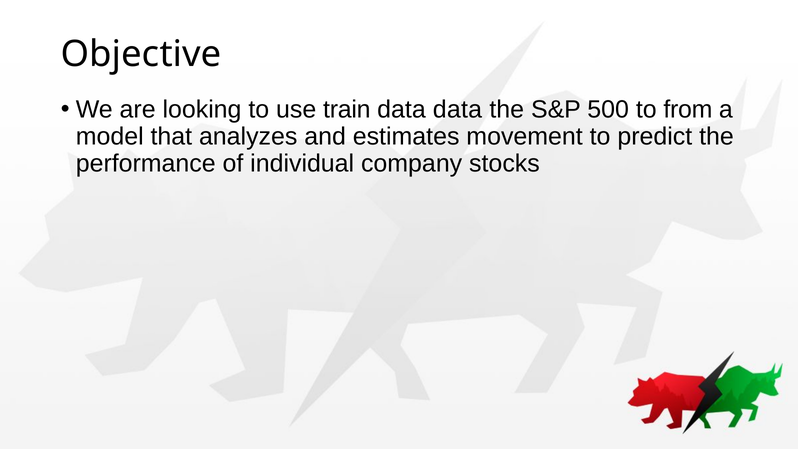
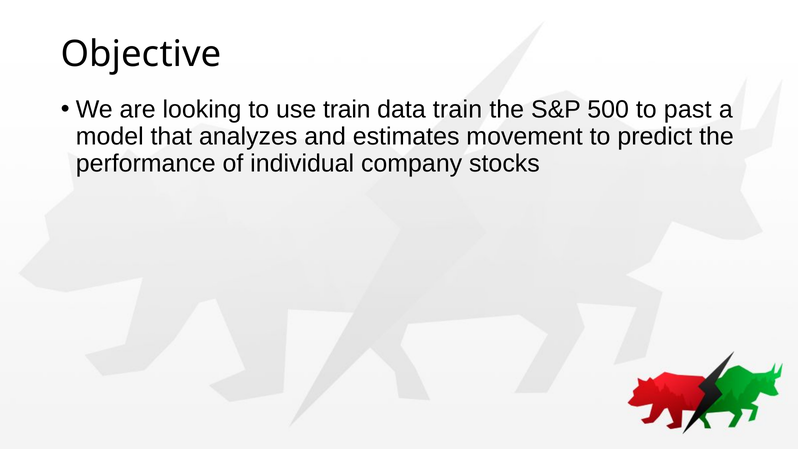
data data: data -> train (457, 110)
from: from -> past (688, 110)
